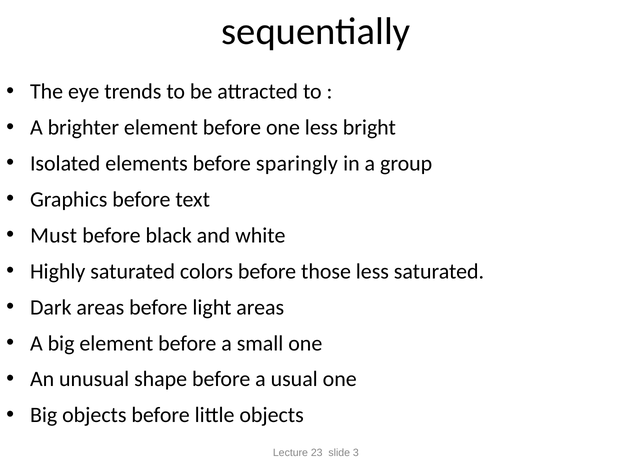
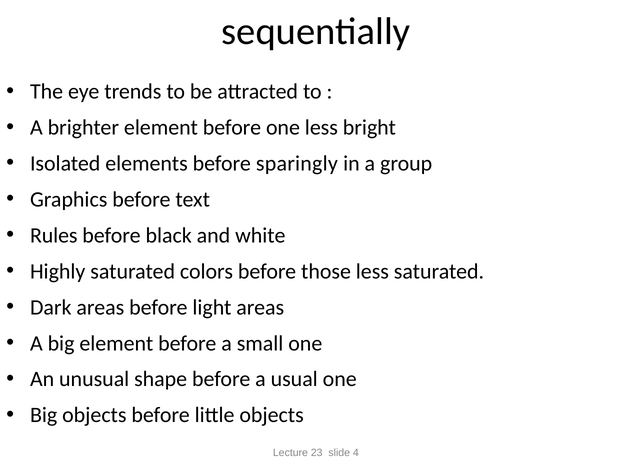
Must: Must -> Rules (54, 235)
3: 3 -> 4 (356, 453)
